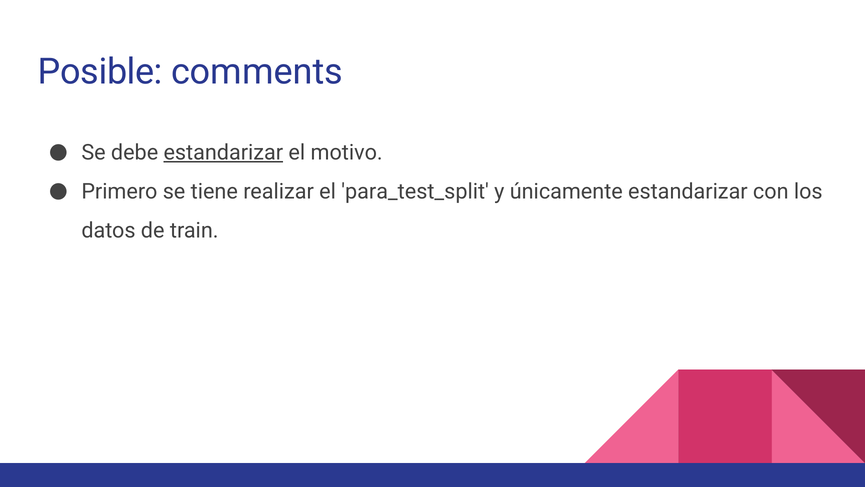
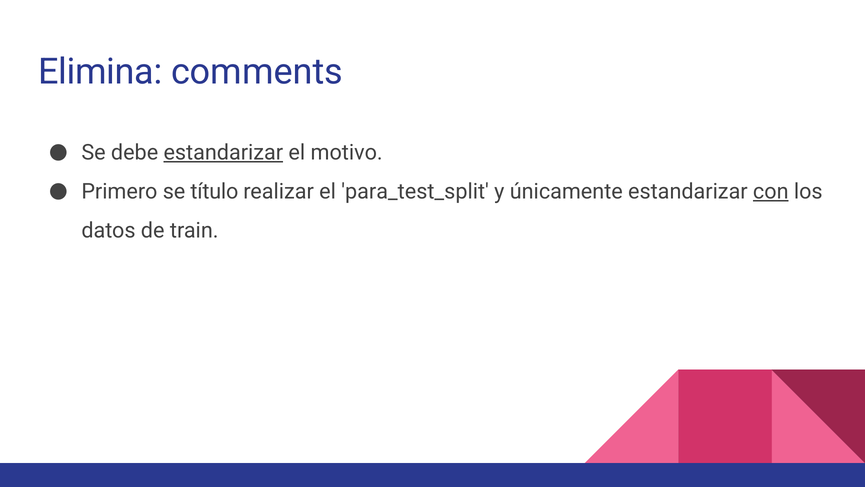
Posible: Posible -> Elimina (100, 72)
tiene: tiene -> título (214, 191)
con underline: none -> present (771, 191)
